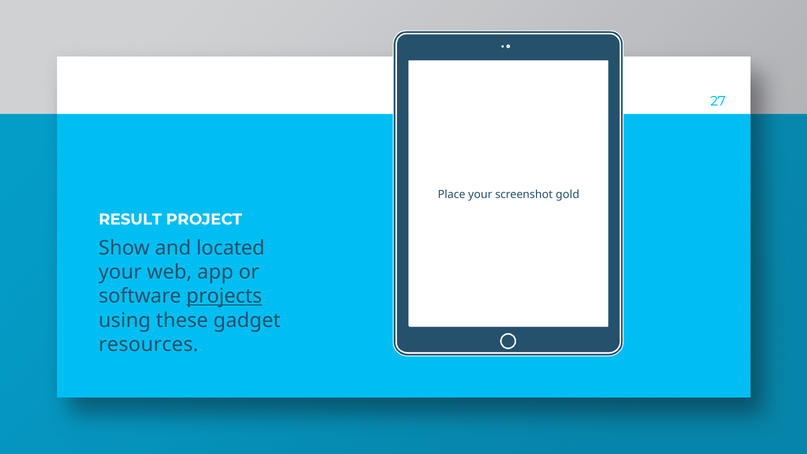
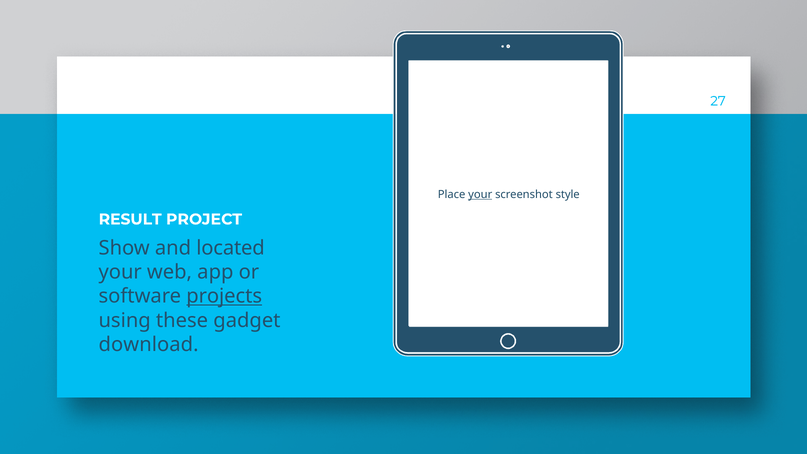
your underline: none -> present (480, 195)
gold: gold -> style (568, 195)
resources: resources -> download (149, 345)
